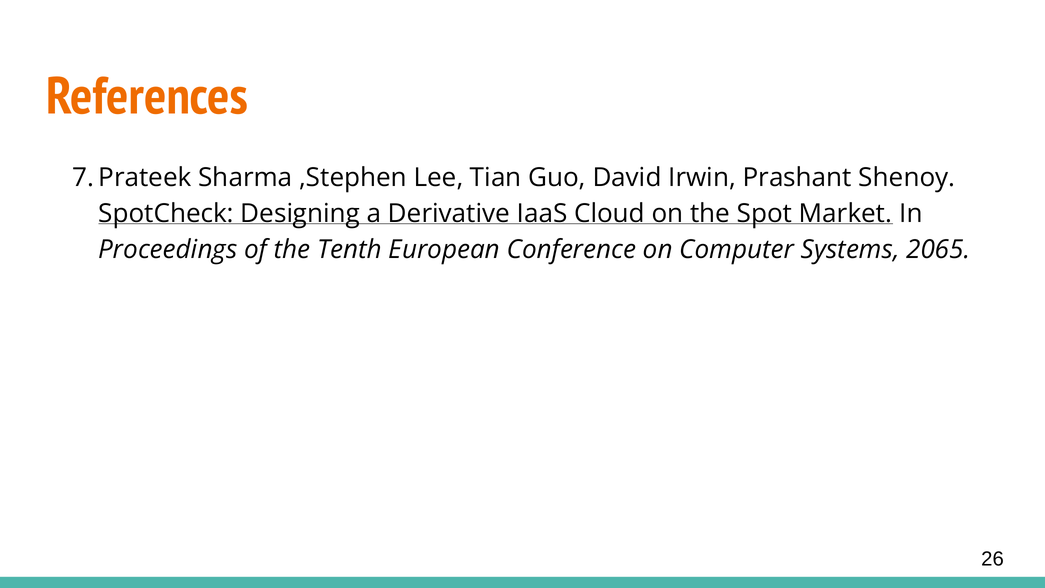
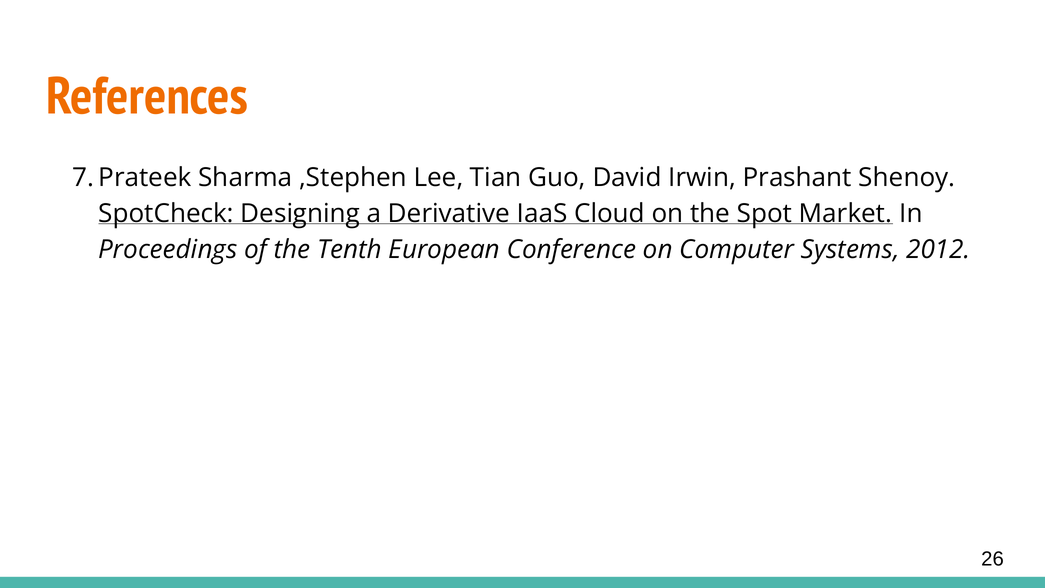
2065: 2065 -> 2012 (938, 249)
